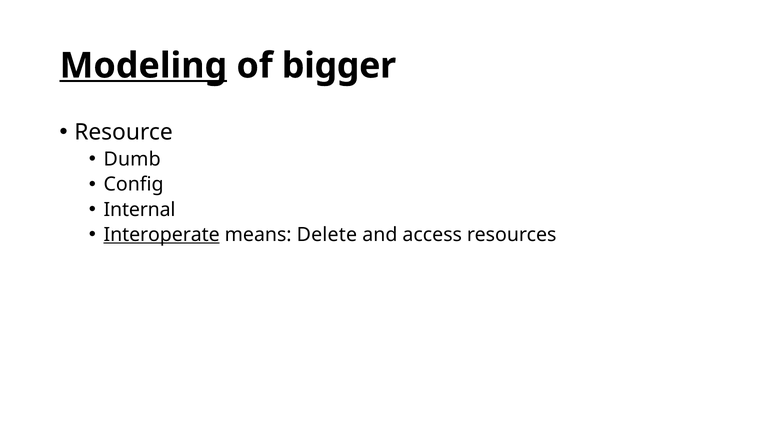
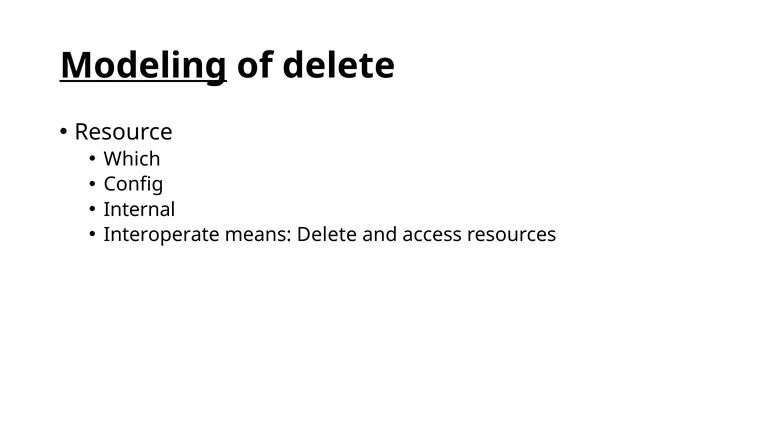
of bigger: bigger -> delete (339, 66)
Dumb: Dumb -> Which (132, 159)
Interoperate underline: present -> none (162, 235)
